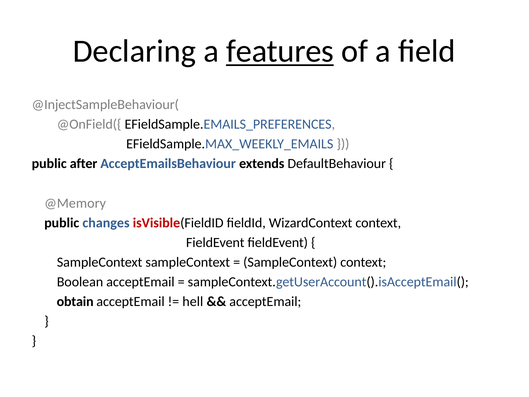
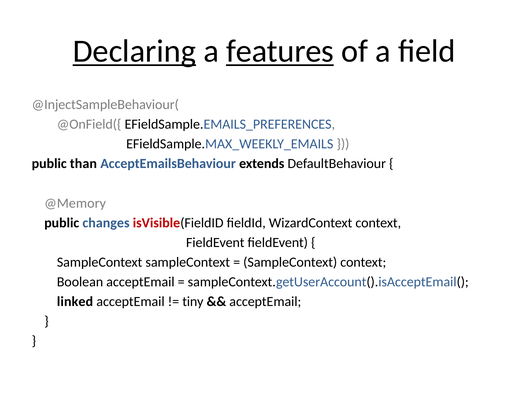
Declaring underline: none -> present (134, 51)
after: after -> than (83, 164)
obtain: obtain -> linked (75, 301)
hell: hell -> tiny (193, 301)
